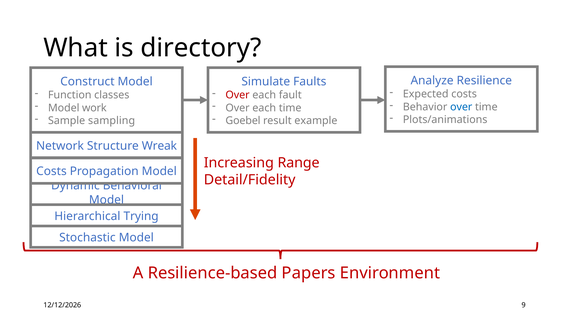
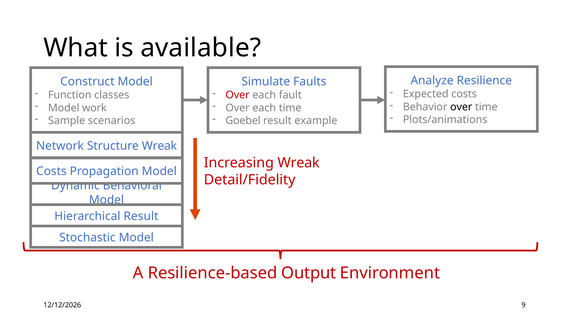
directory: directory -> available (201, 48)
over colour: blue -> black (461, 107)
sampling: sampling -> scenarios (112, 121)
Increasing Range: Range -> Wreak (299, 163)
Hierarchical Trying: Trying -> Result (141, 216)
Papers: Papers -> Output (309, 273)
